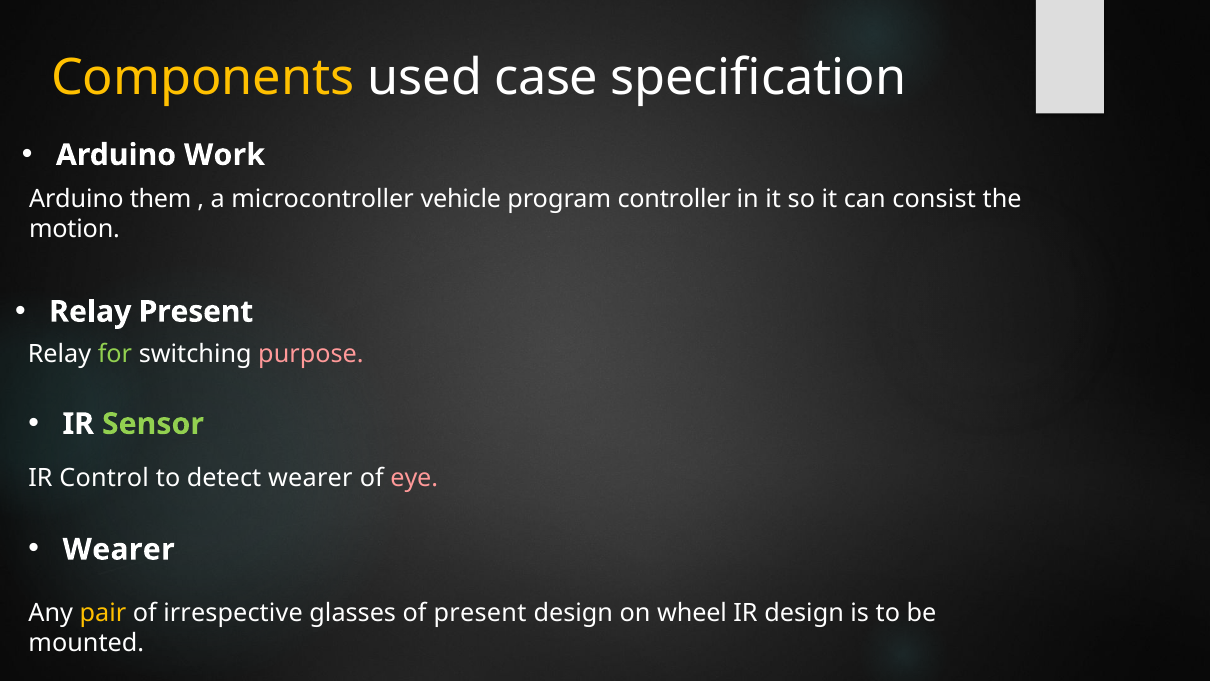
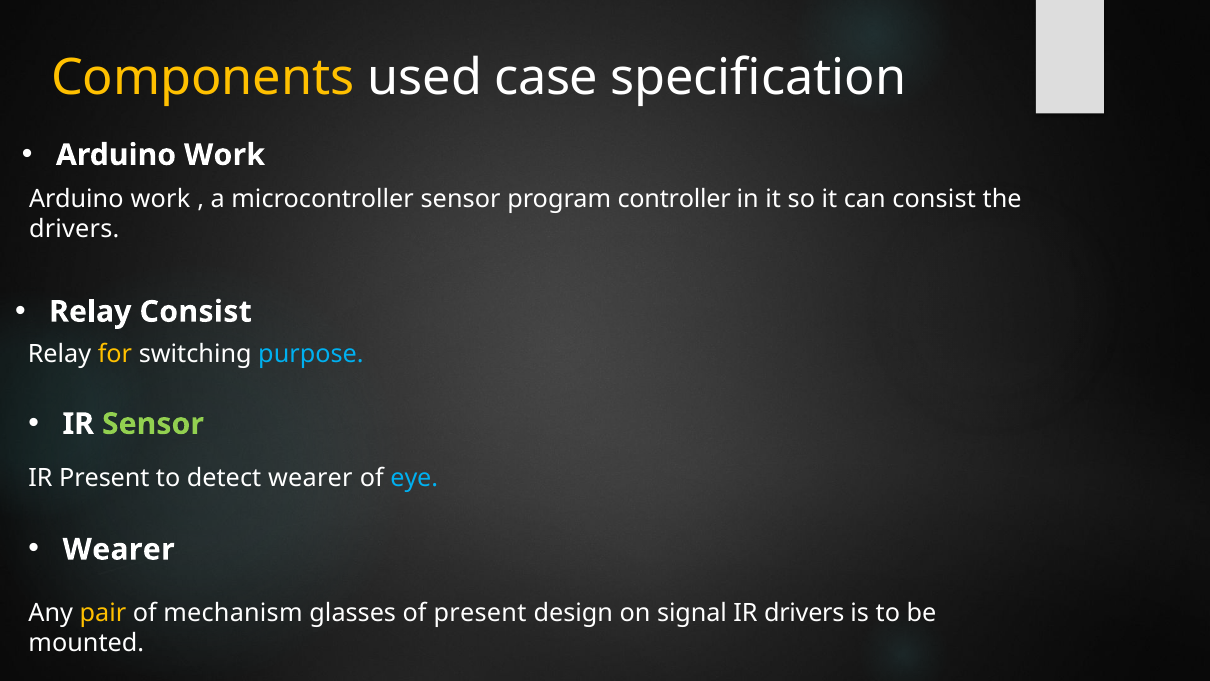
them: them -> work (160, 199)
microcontroller vehicle: vehicle -> sensor (461, 199)
motion: motion -> drivers (74, 229)
Relay Present: Present -> Consist (196, 312)
for colour: light green -> yellow (115, 354)
purpose colour: pink -> light blue (311, 354)
IR Control: Control -> Present (104, 477)
eye colour: pink -> light blue (414, 477)
irrespective: irrespective -> mechanism (233, 613)
wheel: wheel -> signal (692, 613)
IR design: design -> drivers (804, 613)
